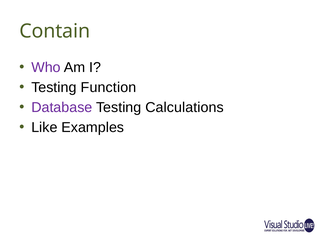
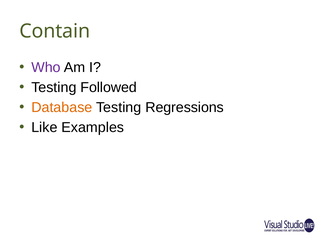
Function: Function -> Followed (109, 87)
Database colour: purple -> orange (62, 107)
Calculations: Calculations -> Regressions (185, 107)
